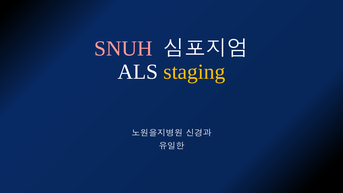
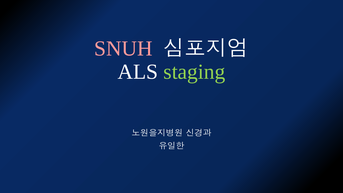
staging colour: yellow -> light green (194, 72)
